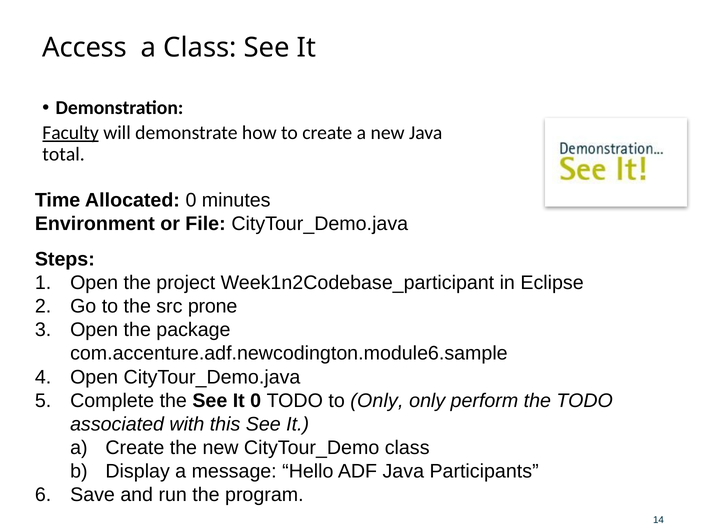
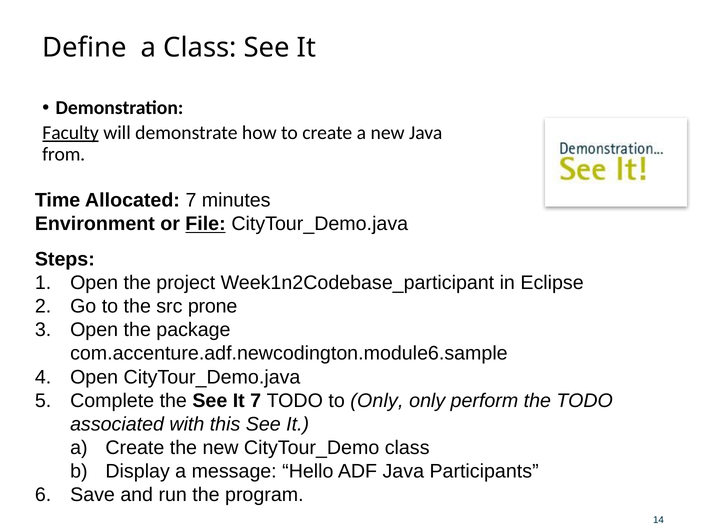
Access: Access -> Define (85, 48)
total: total -> from (64, 154)
Allocated 0: 0 -> 7 (191, 200)
File underline: none -> present (206, 224)
It 0: 0 -> 7 (256, 400)
